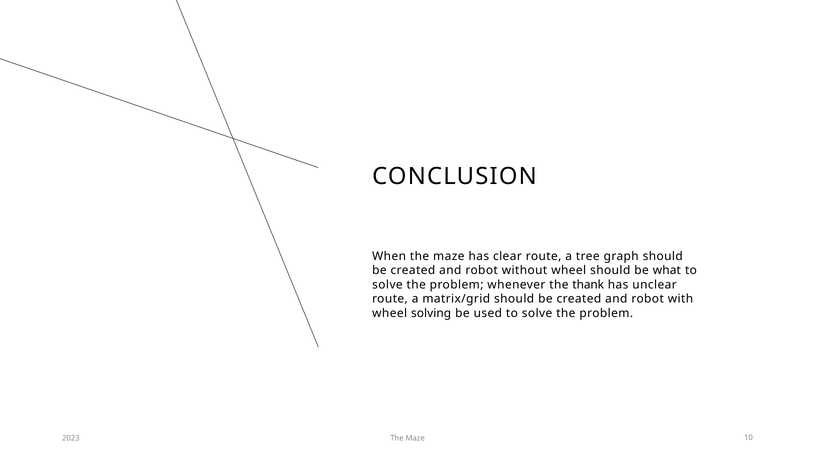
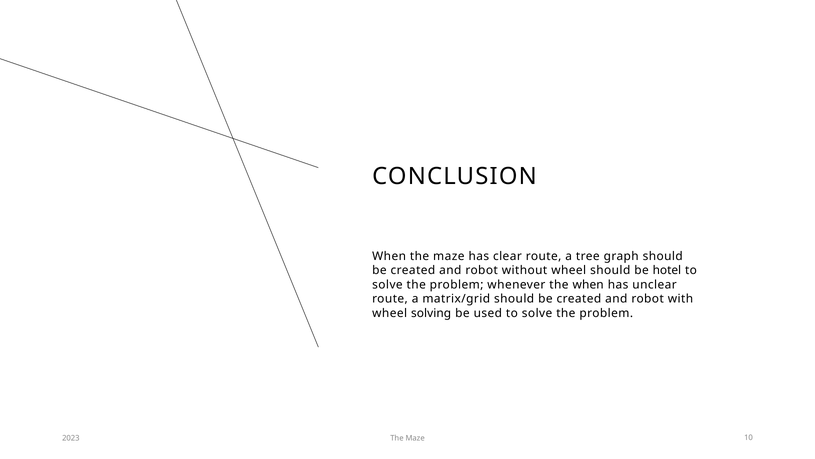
what: what -> hotel (667, 270)
the thank: thank -> when (588, 284)
